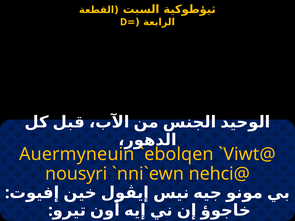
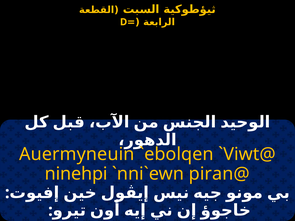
nousyri: nousyri -> ninehpi (76, 174)
nehci@: nehci@ -> piran@ (219, 174)
